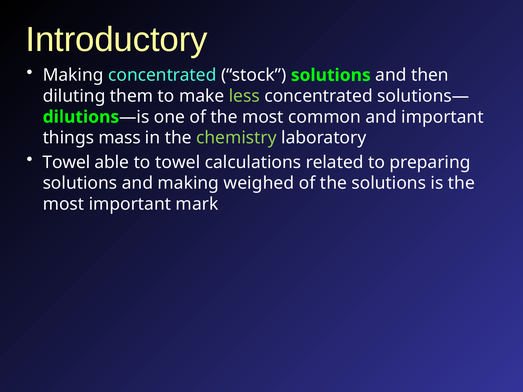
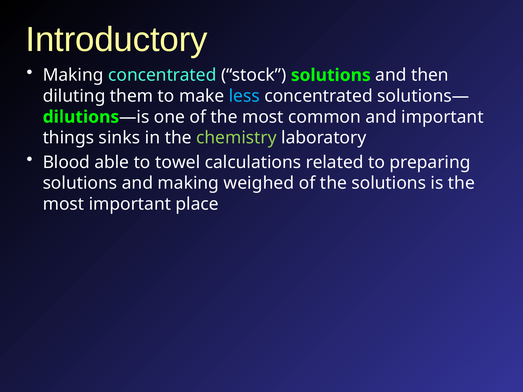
less colour: light green -> light blue (244, 96)
mass: mass -> sinks (119, 138)
Towel: Towel -> Blood (66, 162)
mark: mark -> place (197, 204)
